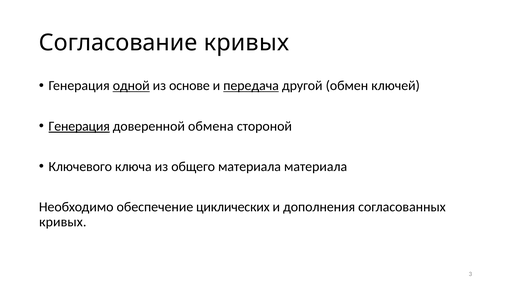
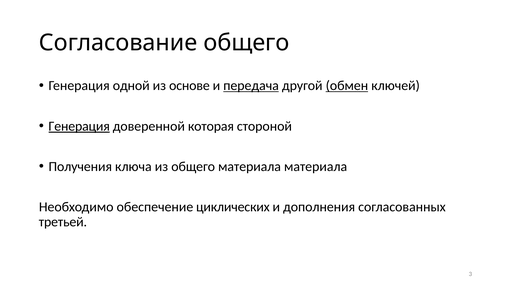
Согласование кривых: кривых -> общего (246, 43)
одной underline: present -> none (131, 86)
обмен underline: none -> present (347, 86)
обмена: обмена -> которая (211, 126)
Ключевого: Ключевого -> Получения (80, 167)
кривых: кривых -> третьей (63, 222)
